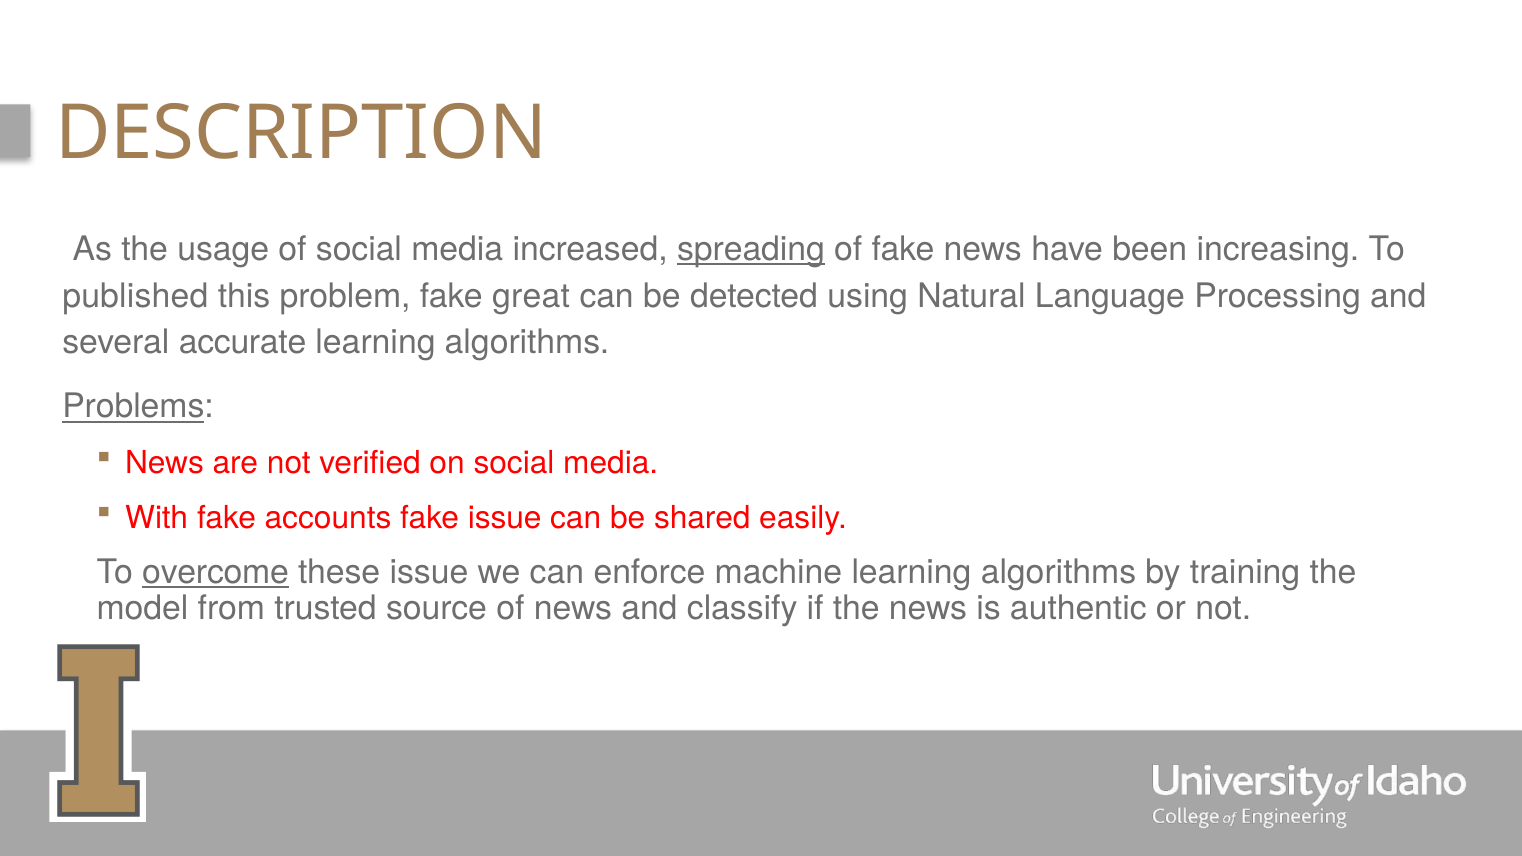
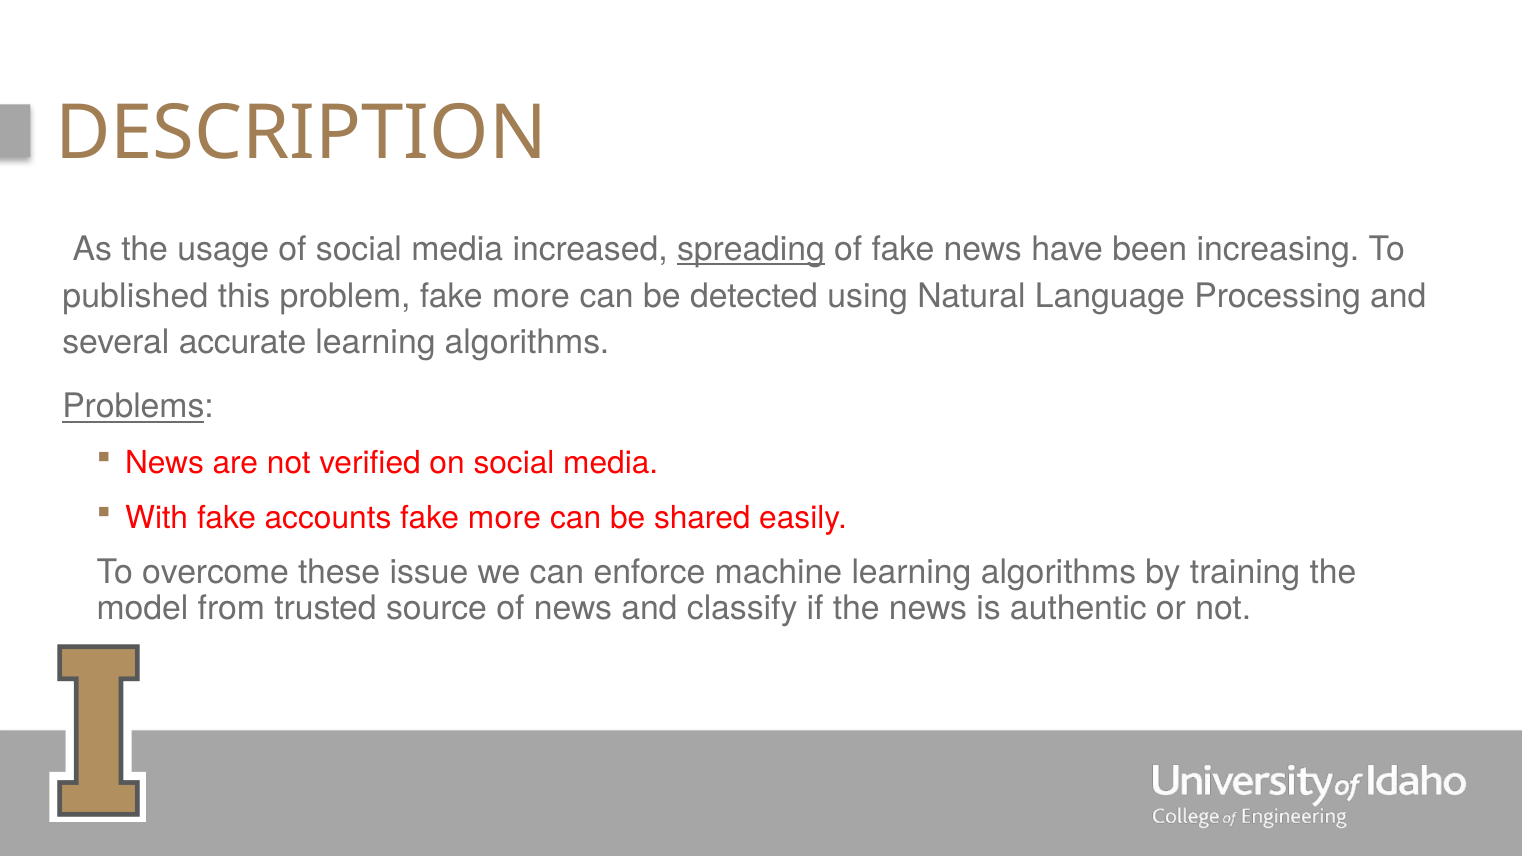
problem fake great: great -> more (531, 296)
accounts fake issue: issue -> more (505, 518)
overcome underline: present -> none (216, 572)
